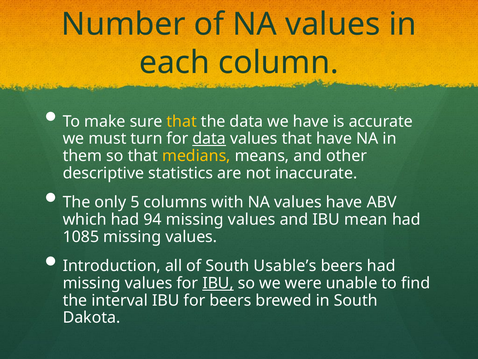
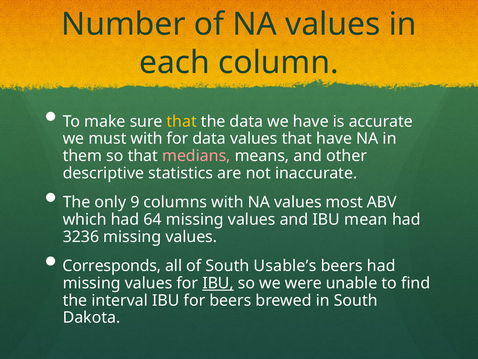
must turn: turn -> with (147, 139)
data underline: present -> none (209, 139)
medians colour: yellow -> pink (196, 156)
5: 5 -> 9 (135, 202)
values have: have -> most (344, 202)
94: 94 -> 64 (153, 219)
1085: 1085 -> 3236 (81, 236)
Introduction: Introduction -> Corresponds (112, 266)
